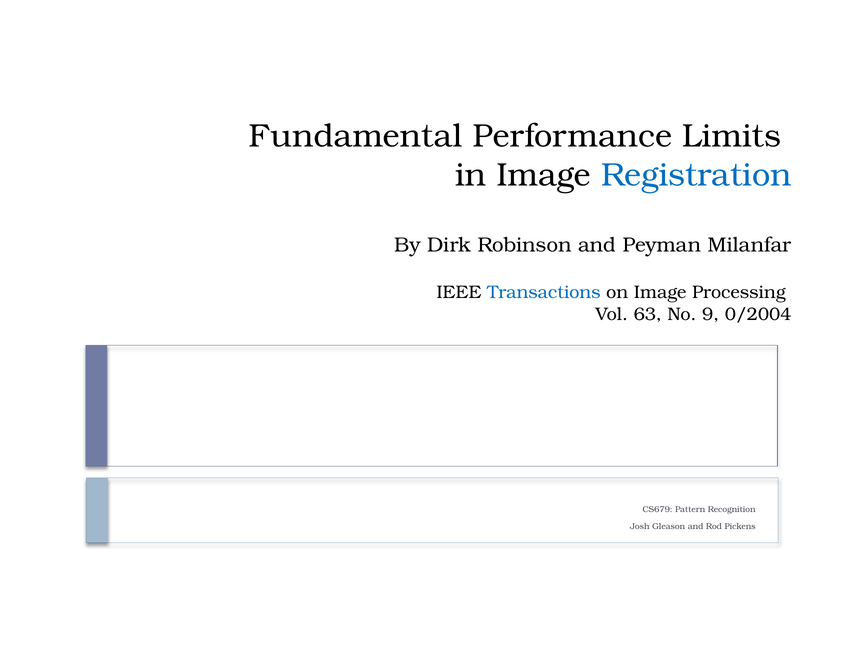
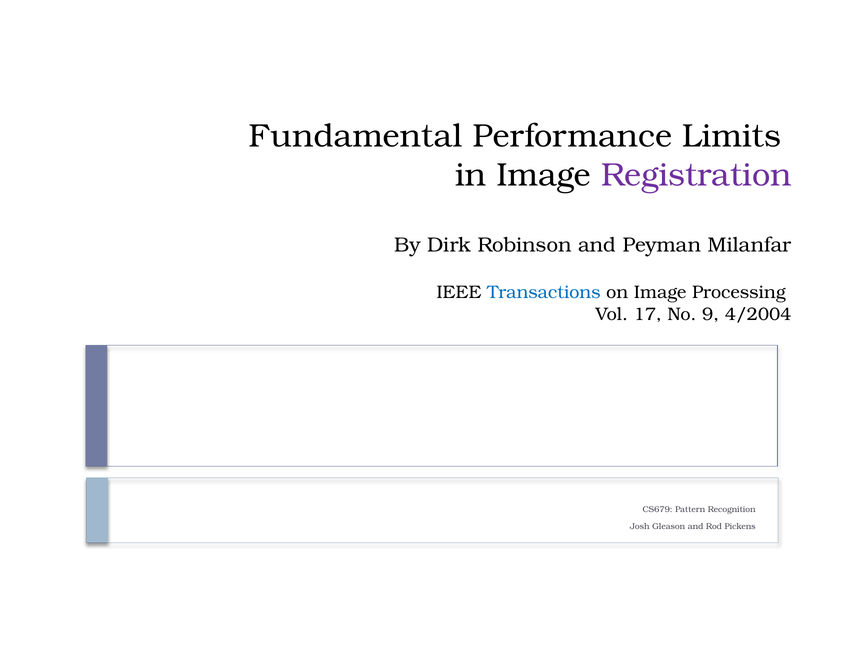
Registration colour: blue -> purple (696, 175)
63: 63 -> 17 (648, 314)
0/2004: 0/2004 -> 4/2004 (758, 314)
